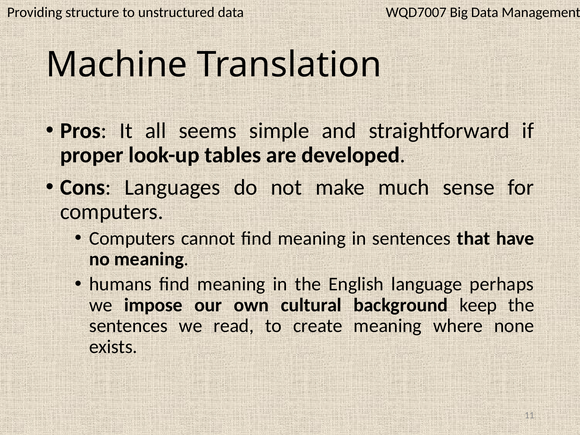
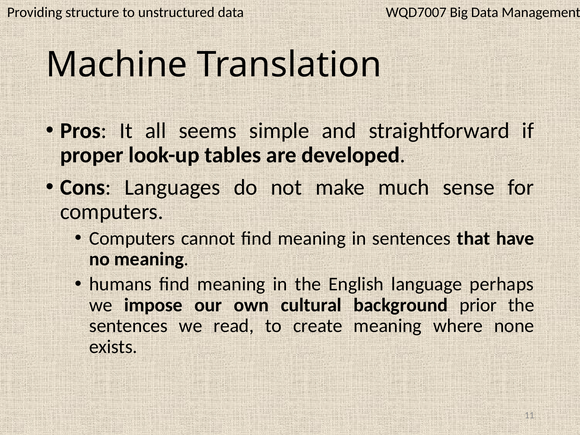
keep: keep -> prior (478, 305)
